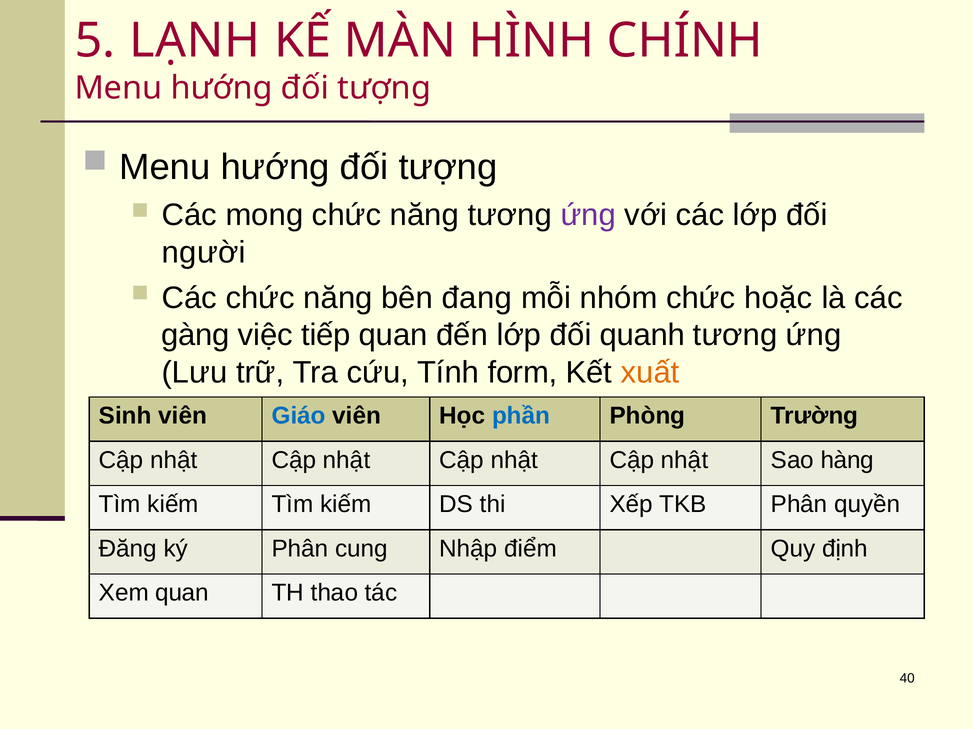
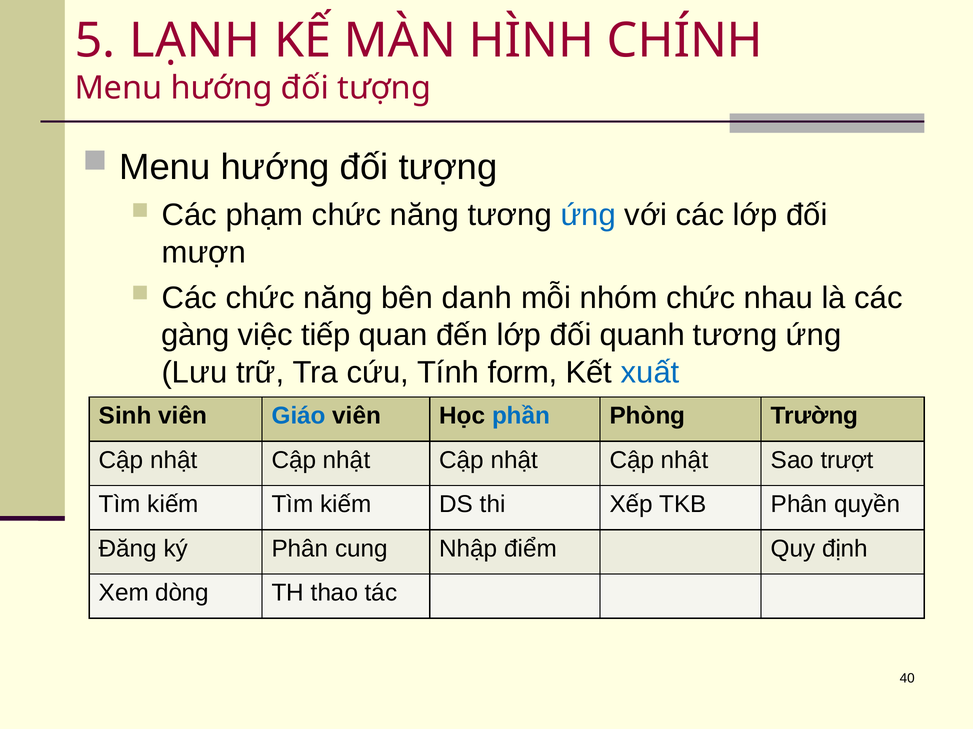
mong: mong -> phạm (264, 215)
ứng colour: purple -> blue (588, 215)
người: người -> mượn (204, 253)
đang: đang -> danh (477, 298)
hoặc: hoặc -> nhau (778, 298)
xuất colour: orange -> blue (650, 373)
hàng: hàng -> trượt (847, 461)
Xem quan: quan -> dòng (182, 594)
